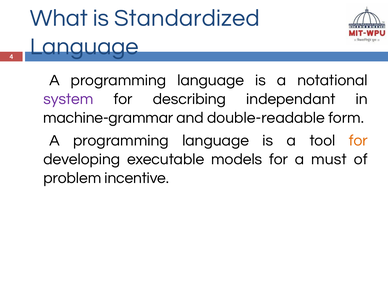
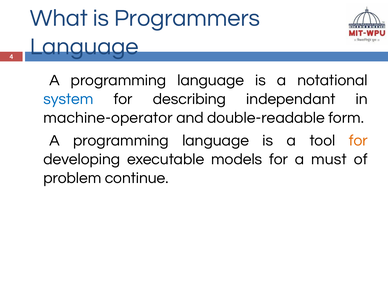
Standardized: Standardized -> Programmers (187, 18)
system colour: purple -> blue (68, 99)
machine-grammar: machine-grammar -> machine-operator (108, 118)
incentive: incentive -> continue (137, 178)
